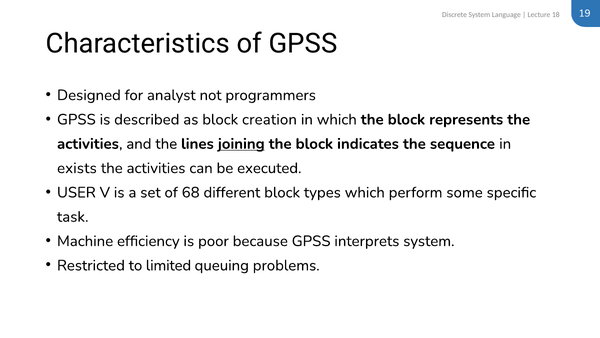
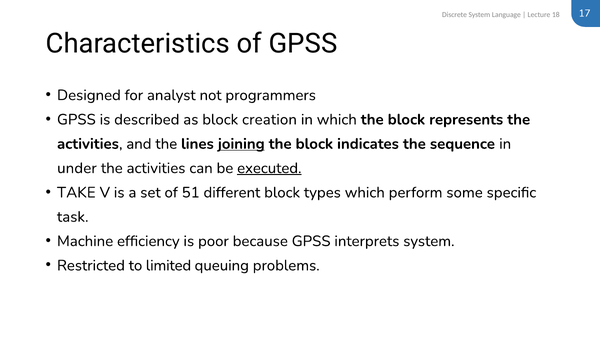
19: 19 -> 17 (585, 13)
exists: exists -> under (77, 168)
executed underline: none -> present (269, 168)
USER: USER -> TAKE (76, 192)
68: 68 -> 51 (191, 192)
